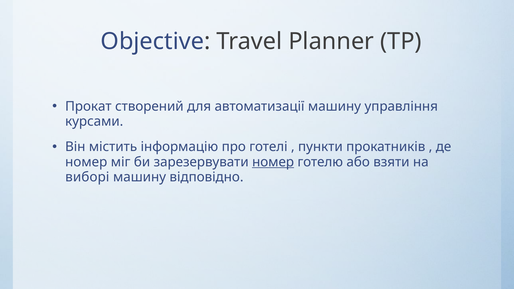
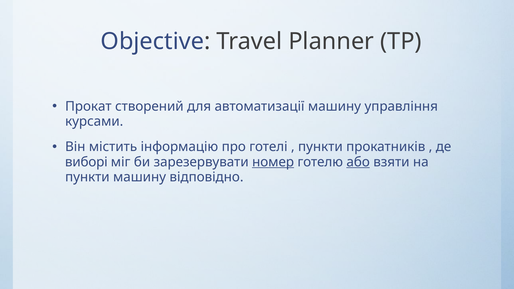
номер: номер -> виборі (86, 162)
або underline: none -> present (358, 162)
виборі: виборі -> пункти (87, 177)
